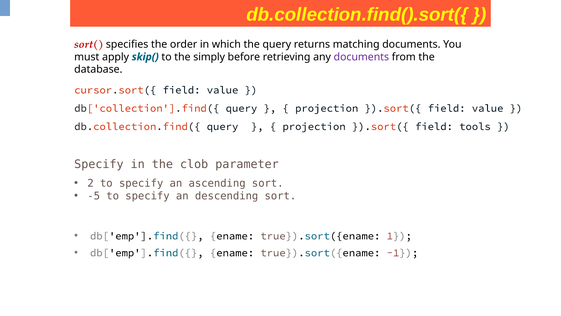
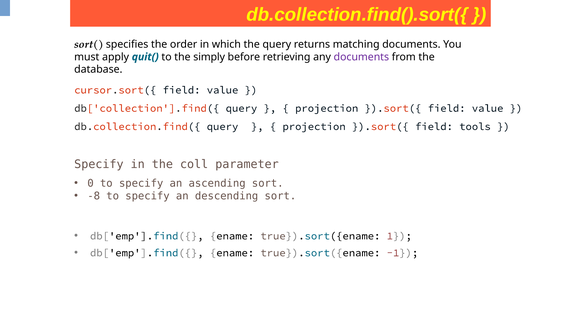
sort( colour: red -> black (89, 44)
skip(: skip( -> quit( (145, 57)
clob: clob -> coll (194, 164)
2: 2 -> 0 (91, 183)
-5: -5 -> -8 (94, 196)
